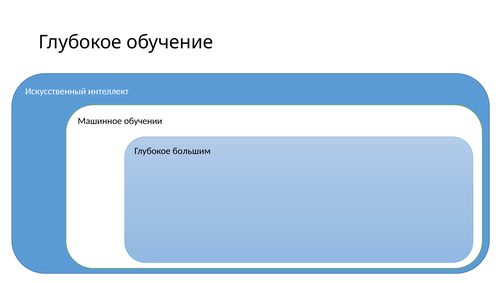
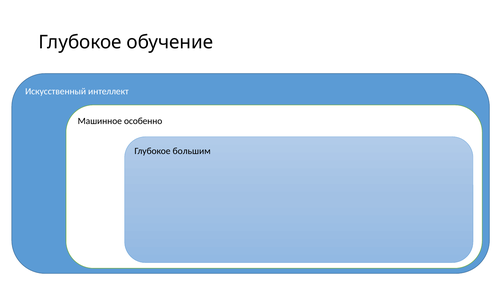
обучении: обучении -> особенно (143, 121)
